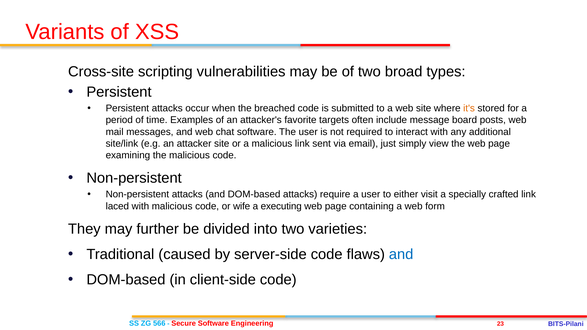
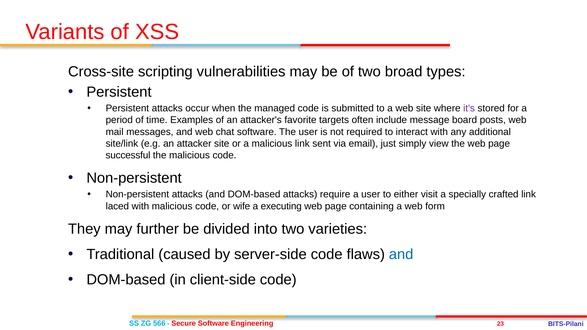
breached: breached -> managed (275, 108)
it's colour: orange -> purple (469, 108)
examining: examining -> successful (128, 155)
